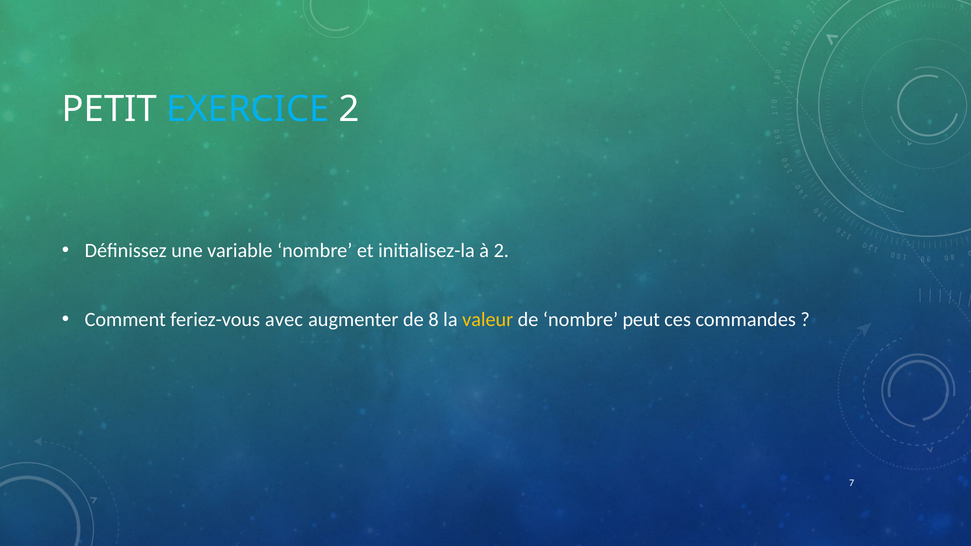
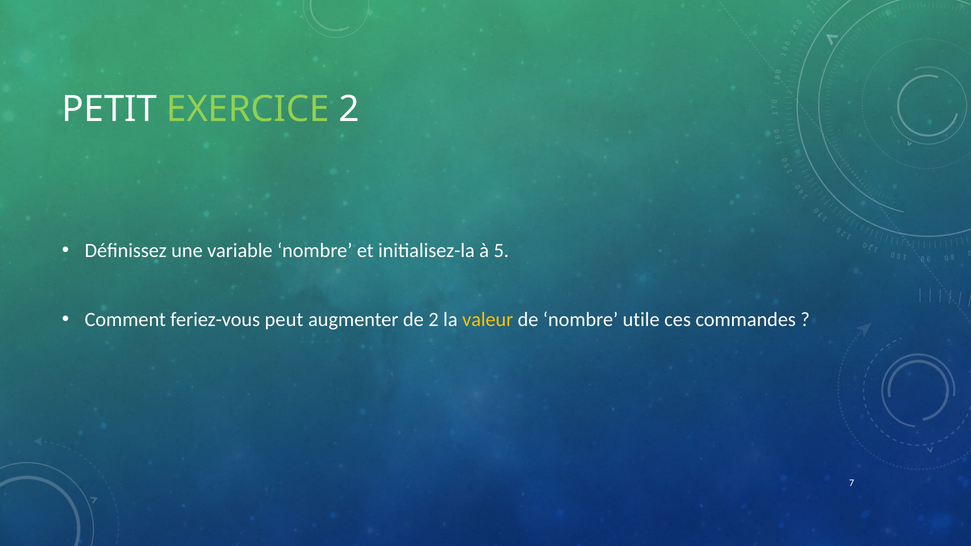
EXERCICE colour: light blue -> light green (248, 109)
à 2: 2 -> 5 (501, 251)
avec: avec -> peut (284, 320)
de 8: 8 -> 2 (434, 320)
peut: peut -> utile (641, 320)
